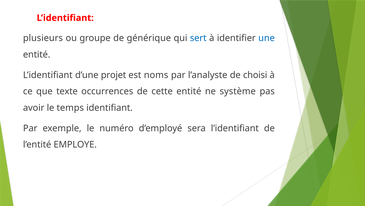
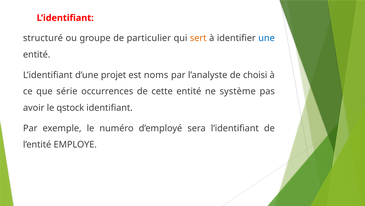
plusieurs: plusieurs -> structuré (43, 38)
générique: générique -> particulier (149, 38)
sert colour: blue -> orange (198, 38)
texte: texte -> série (67, 91)
temps: temps -> qstock (70, 108)
